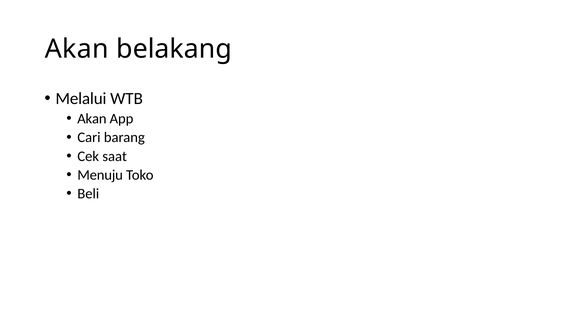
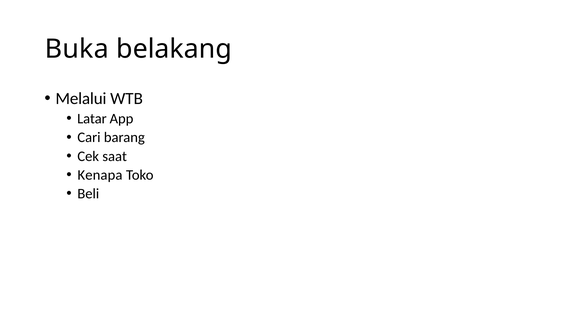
Akan: Akan -> Buka (77, 49)
Akan: Akan -> Latar (92, 119)
Menuju: Menuju -> Kenapa (100, 175)
